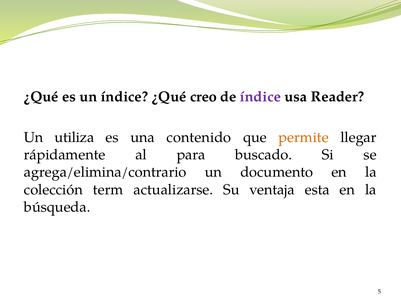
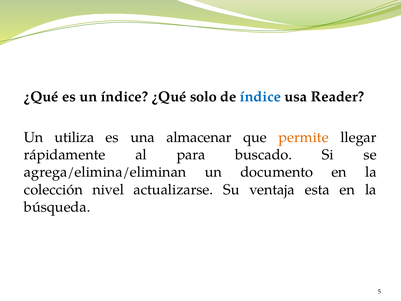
creo: creo -> solo (203, 97)
índice colour: purple -> blue (260, 97)
contenido: contenido -> almacenar (199, 137)
agrega/elimina/contrario: agrega/elimina/contrario -> agrega/elimina/eliminan (105, 172)
term: term -> nivel (108, 189)
